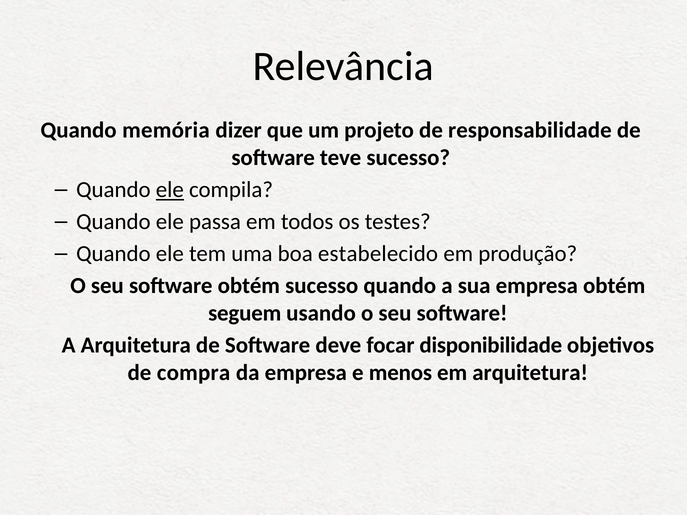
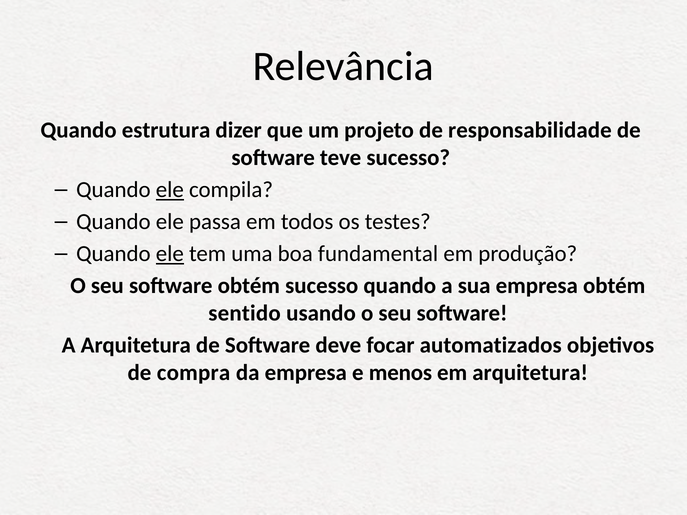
memória: memória -> estrutura (166, 130)
ele underline: none -> present (170, 254)
estabelecido: estabelecido -> fundamental (378, 254)
seguem: seguem -> sentido (245, 313)
disponibilidade: disponibilidade -> automatizados (491, 346)
